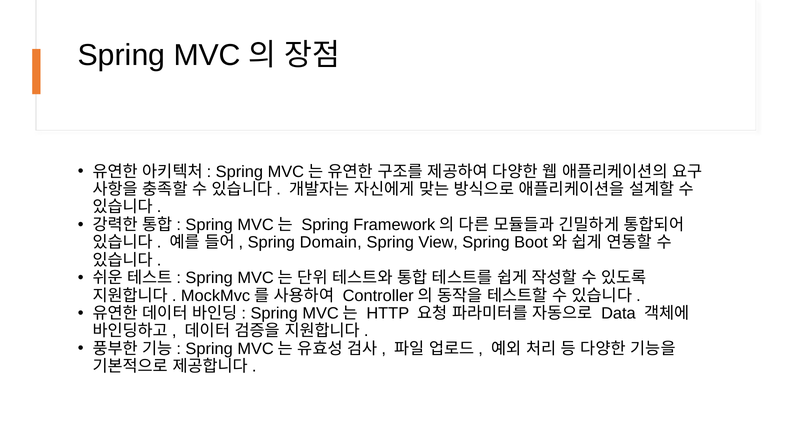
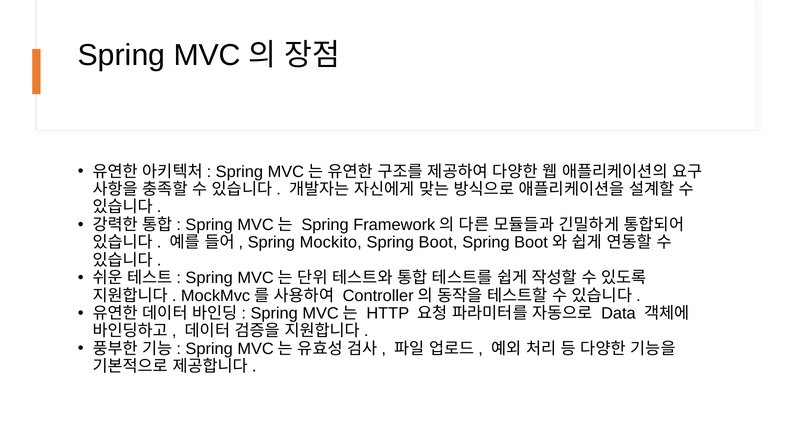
Domain: Domain -> Mockito (331, 243)
View: View -> Boot (438, 243)
